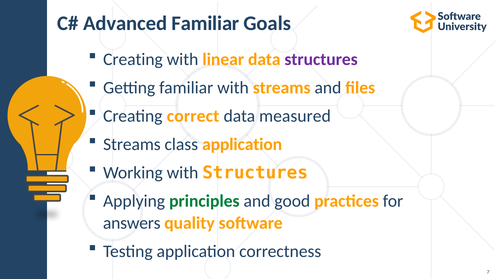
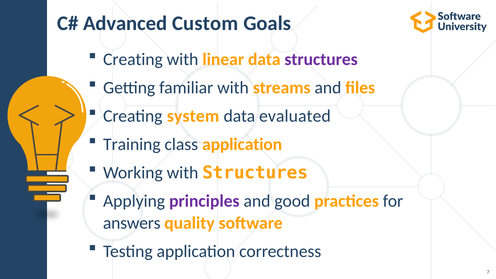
Advanced Familiar: Familiar -> Custom (205, 23)
correct: correct -> system (193, 116)
measured: measured -> evaluated (295, 116)
Streams: Streams -> Training (132, 144)
principles colour: green -> purple (204, 201)
